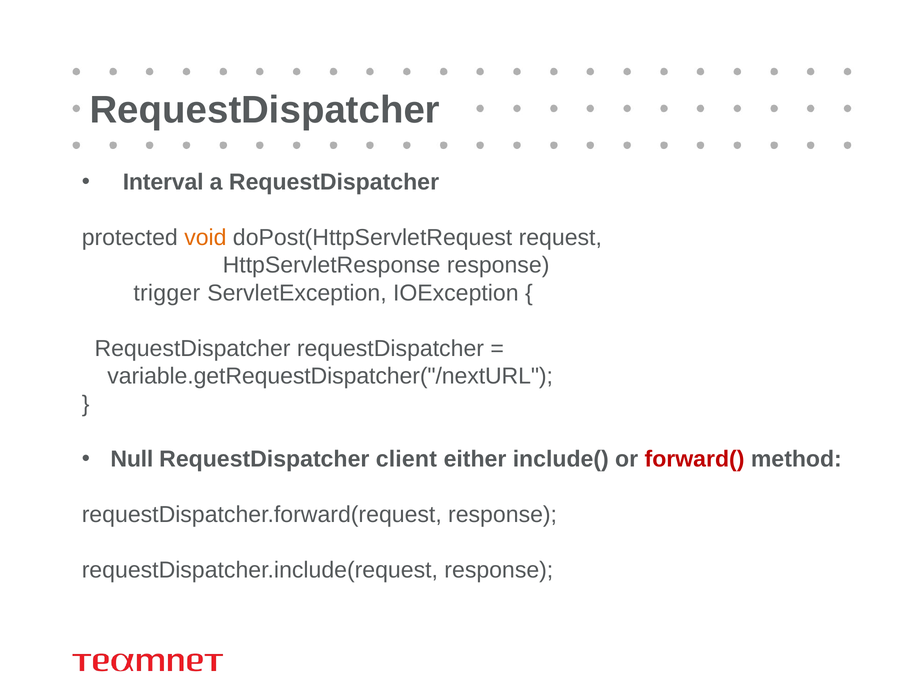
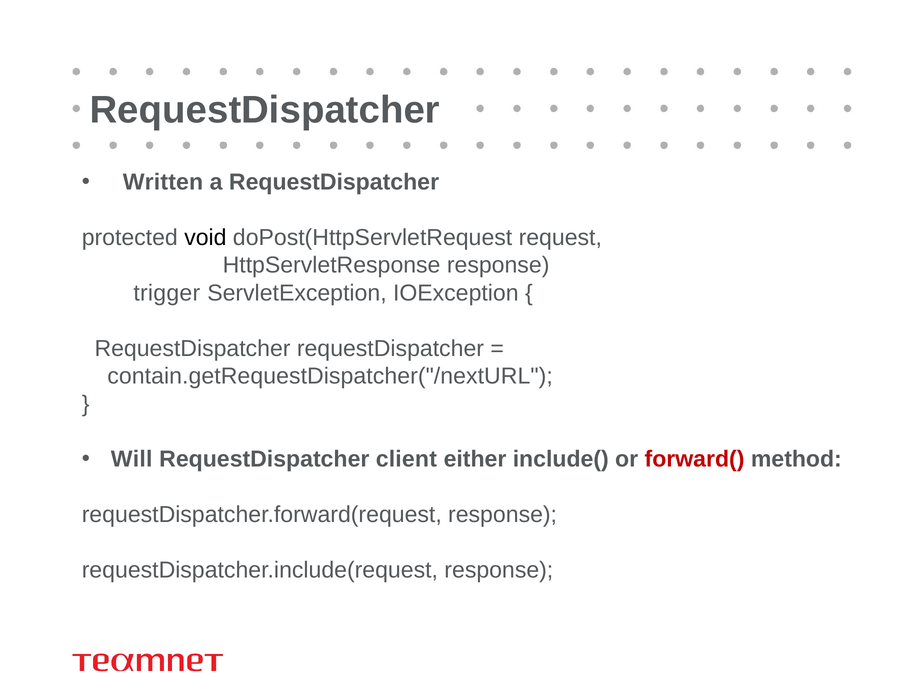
Interval: Interval -> Written (163, 182)
void colour: orange -> black (205, 237)
variable.getRequestDispatcher("/nextURL: variable.getRequestDispatcher("/nextURL -> contain.getRequestDispatcher("/nextURL (330, 376)
Null: Null -> Will (132, 459)
